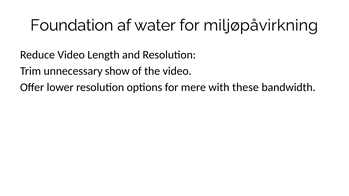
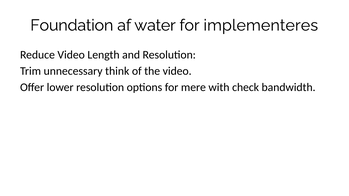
miljøpåvirkning: miljøpåvirkning -> implementeres (261, 25)
show: show -> think (117, 71)
these: these -> check (246, 87)
